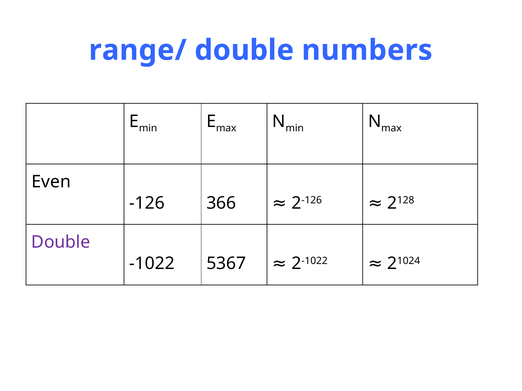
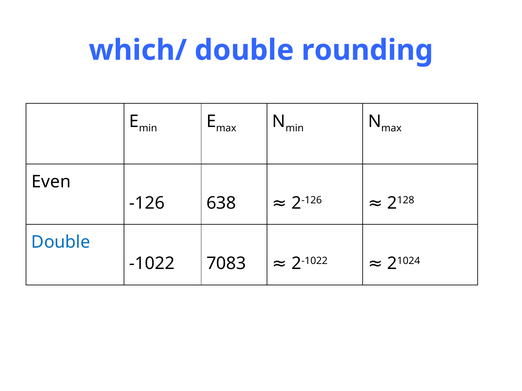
range/: range/ -> which/ (138, 50)
numbers: numbers -> rounding (367, 50)
366: 366 -> 638 (221, 203)
Double colour: purple -> blue (61, 243)
5367: 5367 -> 7083 (226, 264)
